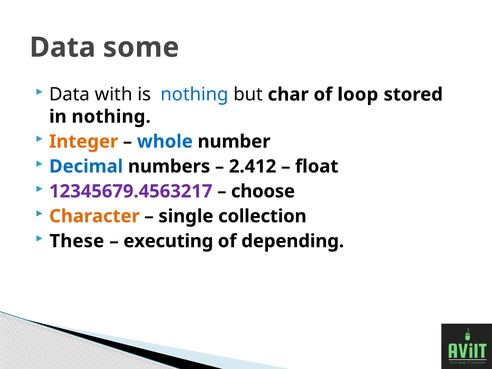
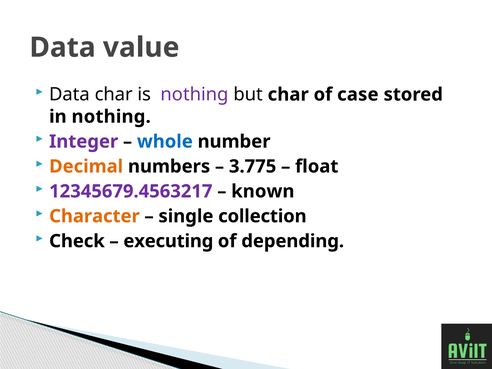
some: some -> value (141, 47)
Data with: with -> char (114, 94)
nothing colour: blue -> purple (195, 94)
loop: loop -> case (358, 94)
Integer colour: orange -> purple (84, 142)
Decimal colour: blue -> orange (86, 166)
2.412: 2.412 -> 3.775 (253, 166)
choose: choose -> known (263, 191)
These: These -> Check (77, 241)
